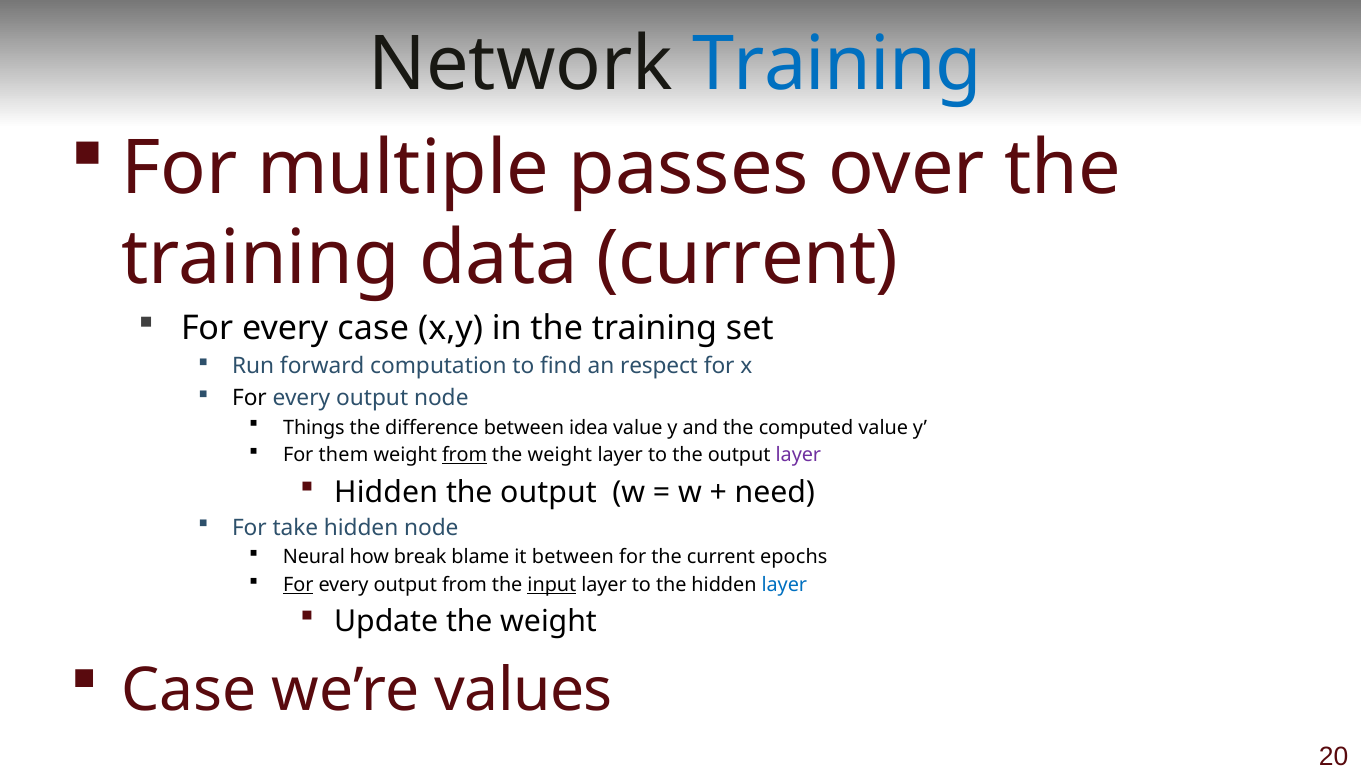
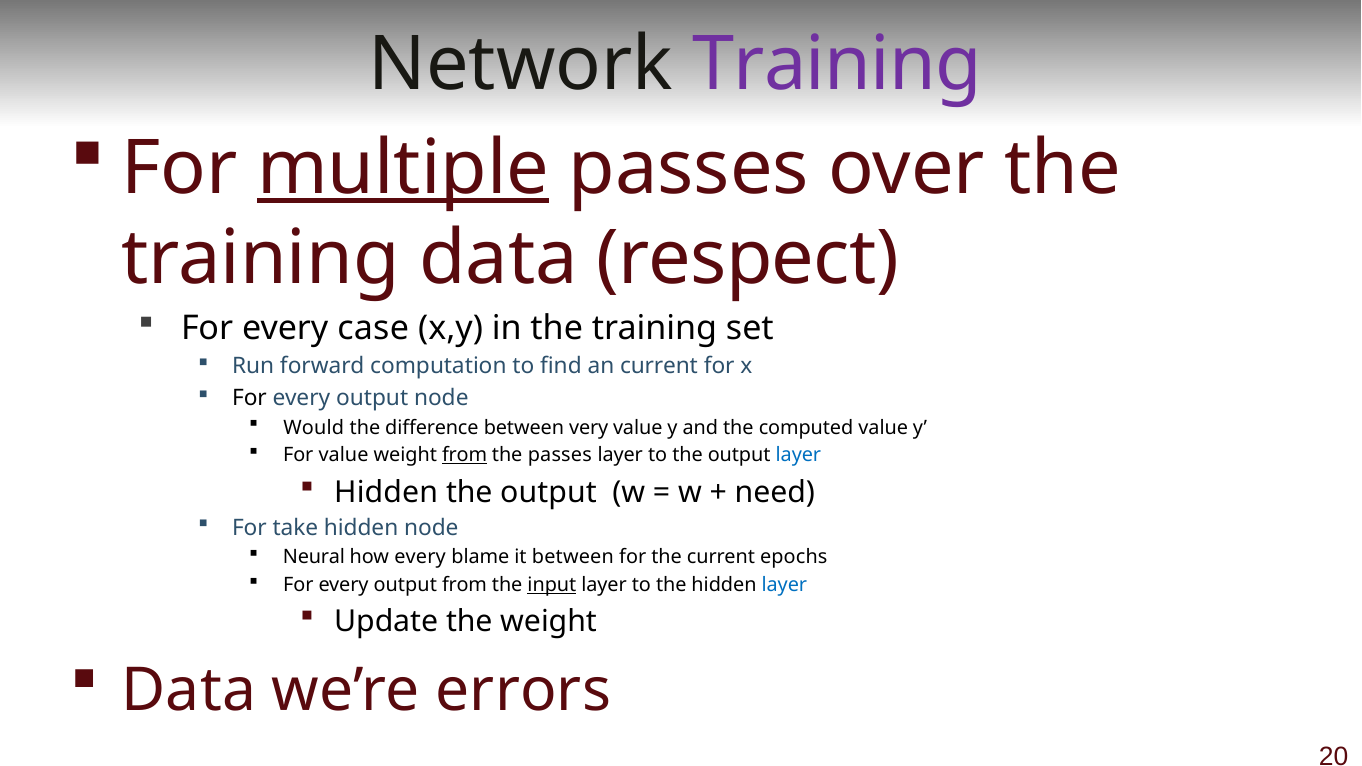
Training colour: blue -> purple (837, 65)
multiple underline: none -> present (403, 168)
data current: current -> respect (748, 259)
an respect: respect -> current (659, 366)
Things: Things -> Would (314, 428)
idea: idea -> very (589, 428)
For them: them -> value (343, 455)
weight: weight -> passes (560, 455)
layer colour: purple -> blue (798, 455)
how break: break -> every (420, 557)
For underline: present -> none (298, 585)
Case: Case -> Data (189, 691)
values: values -> errors (523, 691)
